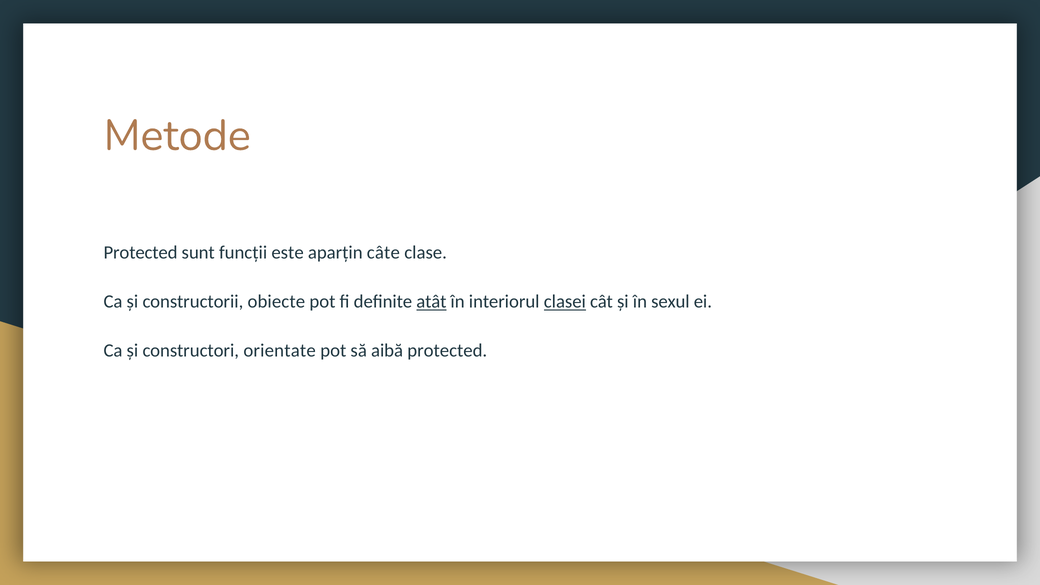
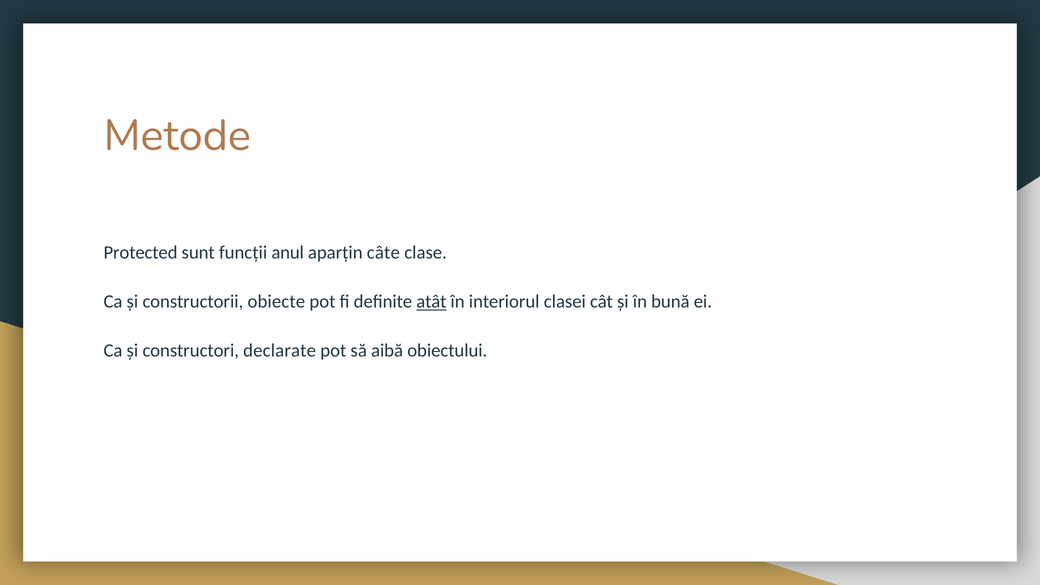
este: este -> anul (288, 253)
clasei underline: present -> none (565, 302)
sexul: sexul -> bună (670, 302)
orientate: orientate -> declarate (280, 351)
aibă protected: protected -> obiectului (447, 351)
